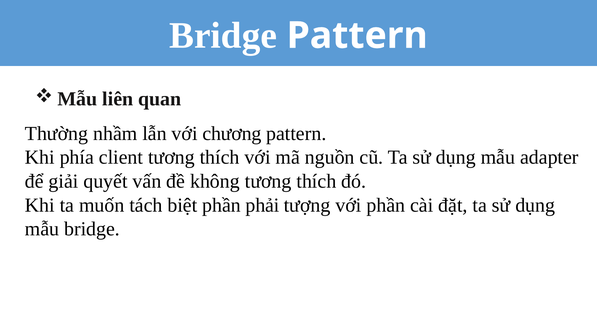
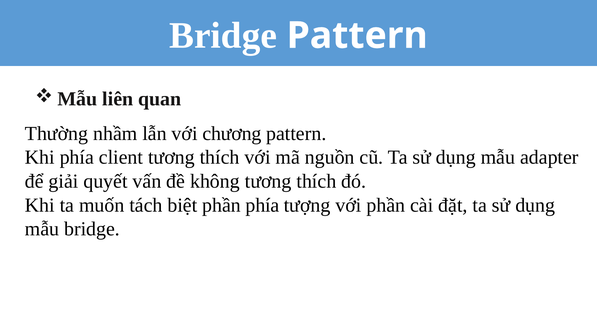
phần phải: phải -> phía (262, 205)
